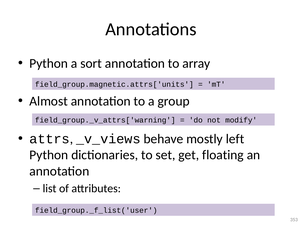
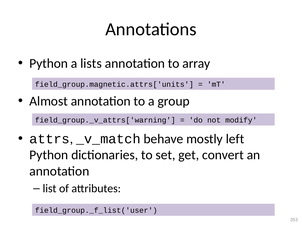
sort: sort -> lists (91, 63)
_v_views: _v_views -> _v_match (108, 139)
floating: floating -> convert (223, 155)
